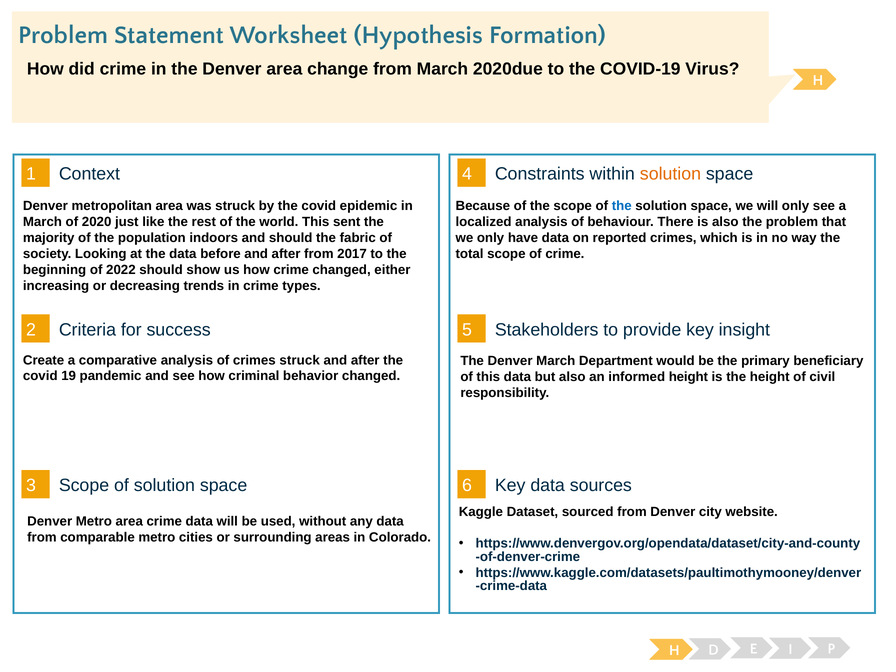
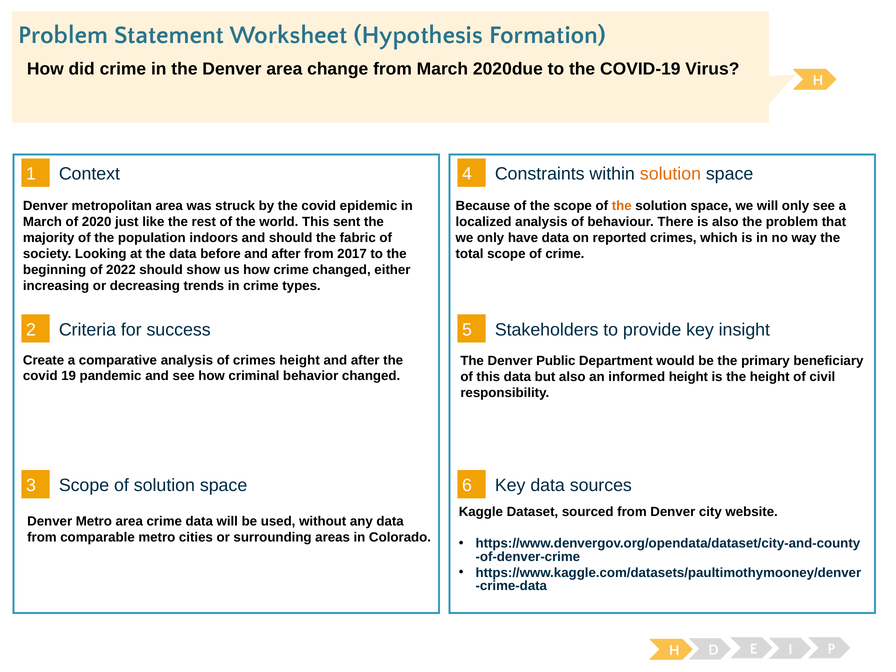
the colour: blue -> orange (622, 206)
crimes struck: struck -> height (300, 360)
Denver March: March -> Public (556, 361)
